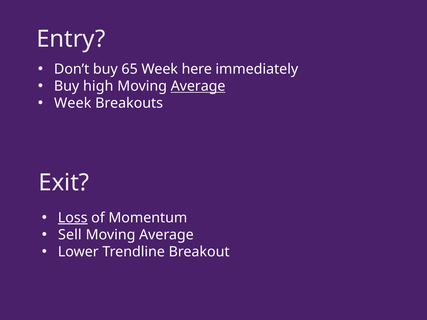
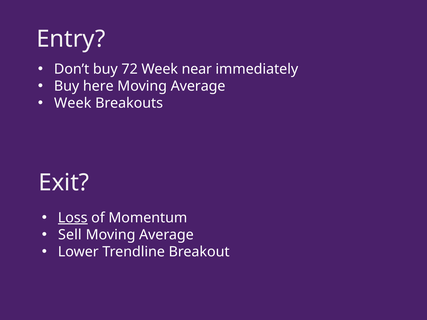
65: 65 -> 72 (130, 69)
here: here -> near (197, 69)
high: high -> here (98, 86)
Average underline: present -> none (198, 86)
